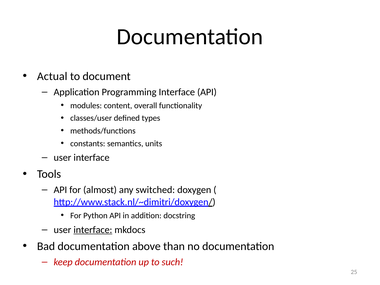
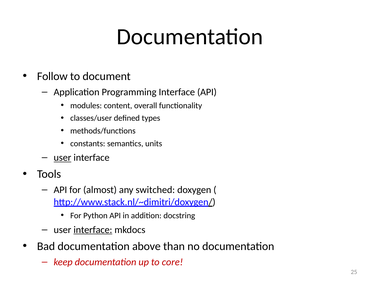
Actual: Actual -> Follow (52, 76)
user underline: none -> present (62, 158)
such: such -> core (172, 262)
